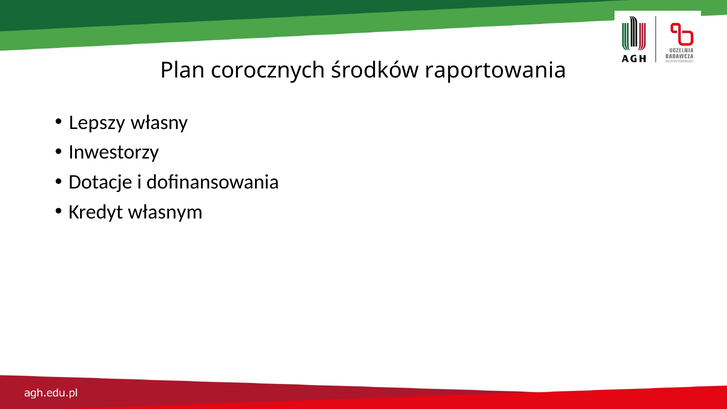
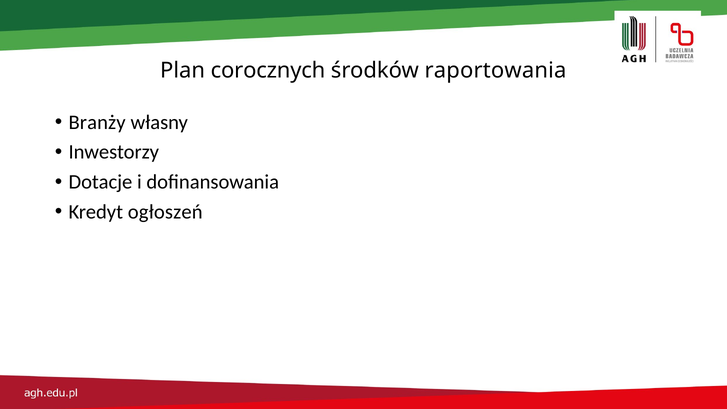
Lepszy: Lepszy -> Branży (97, 122)
własnym: własnym -> ogłoszeń (165, 212)
